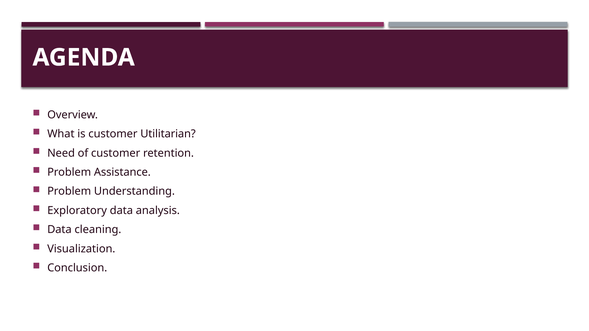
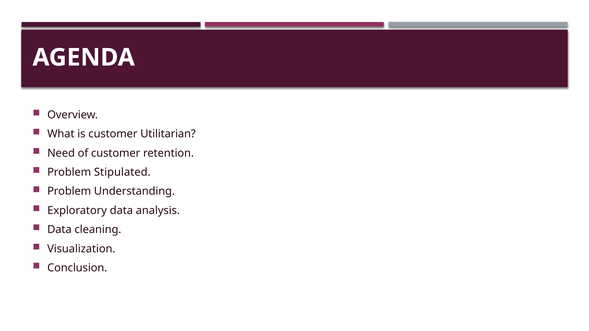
Assistance: Assistance -> Stipulated (122, 172)
